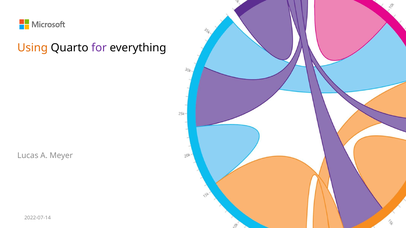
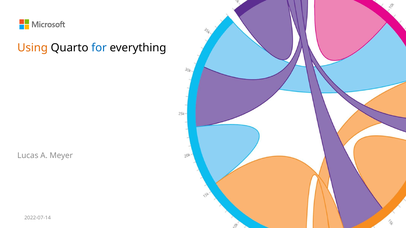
for colour: purple -> blue (99, 48)
